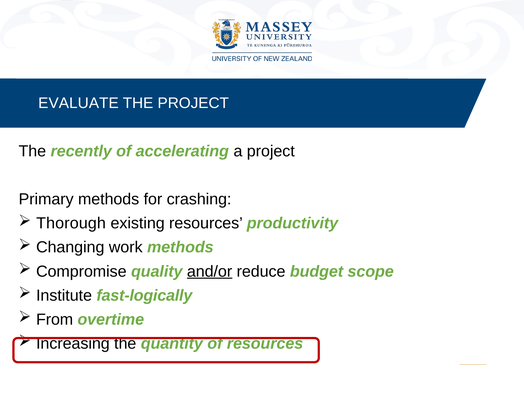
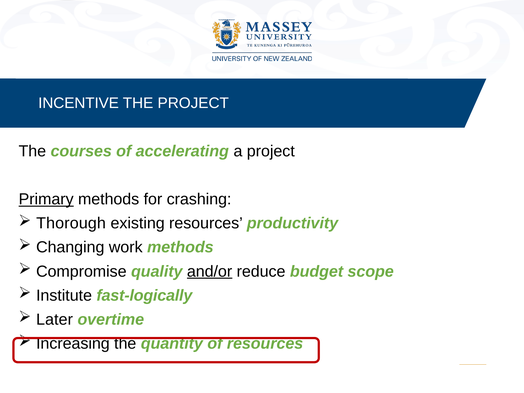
EVALUATE: EVALUATE -> INCENTIVE (79, 103)
recently: recently -> courses (81, 151)
Primary underline: none -> present (46, 199)
From: From -> Later (55, 319)
